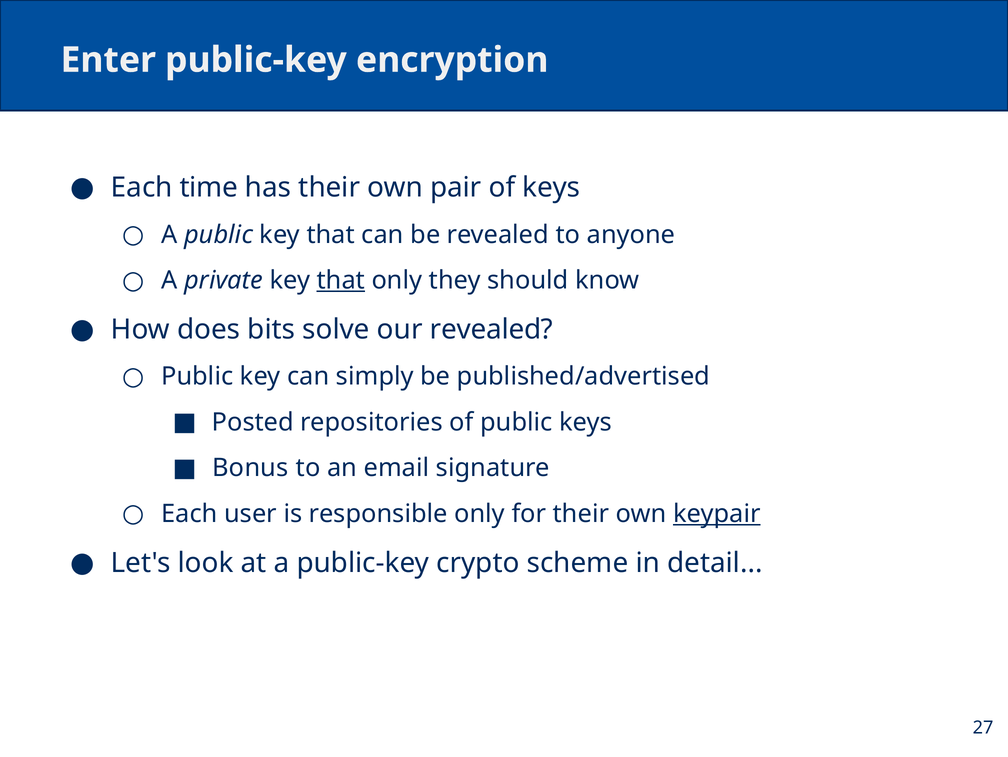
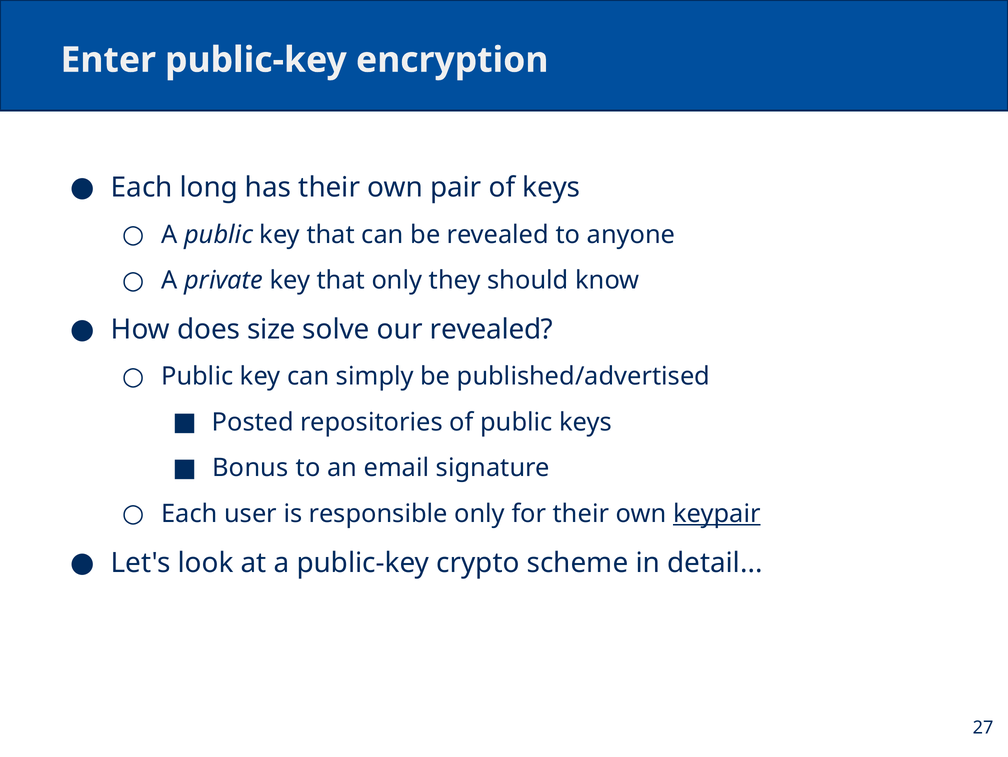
time: time -> long (209, 187)
that underline: present -> none (341, 280)
bits: bits -> size (271, 329)
